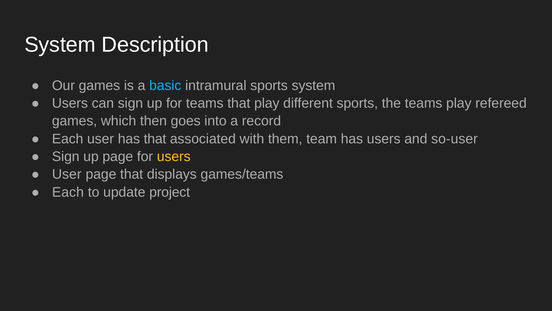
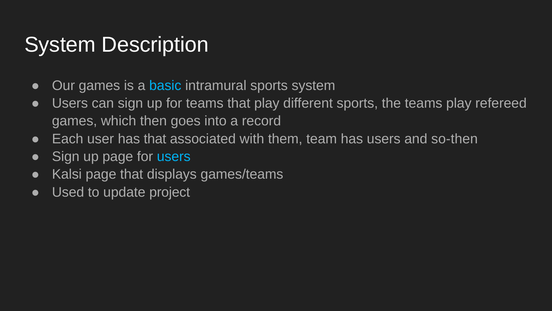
so-user: so-user -> so-then (455, 139)
users colour: yellow -> light blue (174, 156)
User: User -> Kalsi (67, 174)
Each: Each -> Used (68, 192)
